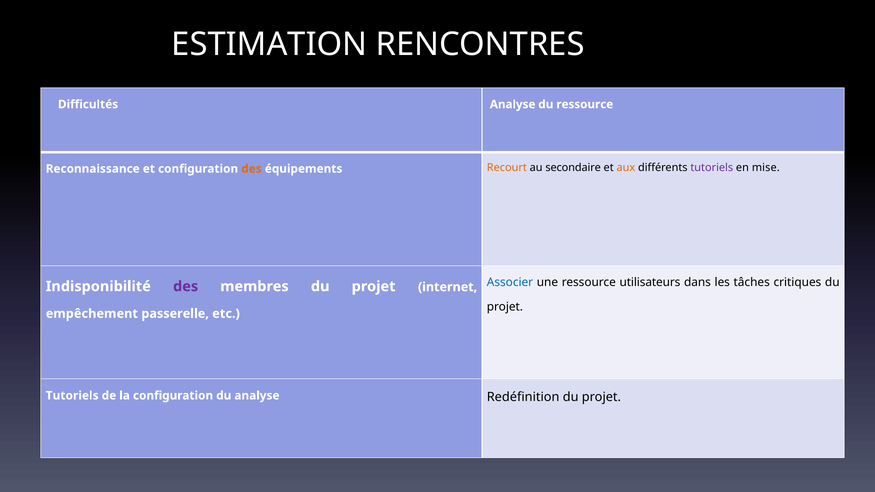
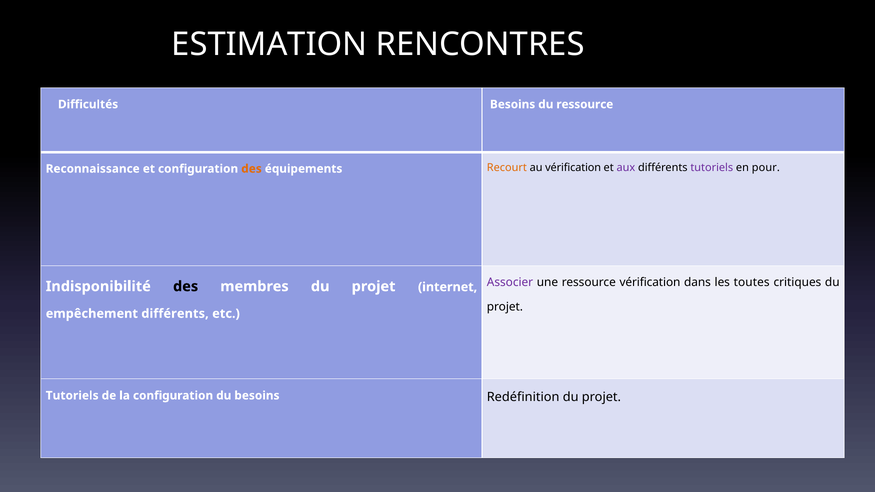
Difficultés Analyse: Analyse -> Besoins (513, 104)
au secondaire: secondaire -> vérification (573, 168)
aux colour: orange -> purple (626, 168)
mise: mise -> pour (766, 168)
Associer colour: blue -> purple (510, 283)
ressource utilisateurs: utilisateurs -> vérification (650, 283)
tâches: tâches -> toutes (752, 283)
des colour: purple -> black (186, 287)
empêchement passerelle: passerelle -> différents (175, 314)
du analyse: analyse -> besoins (257, 396)
